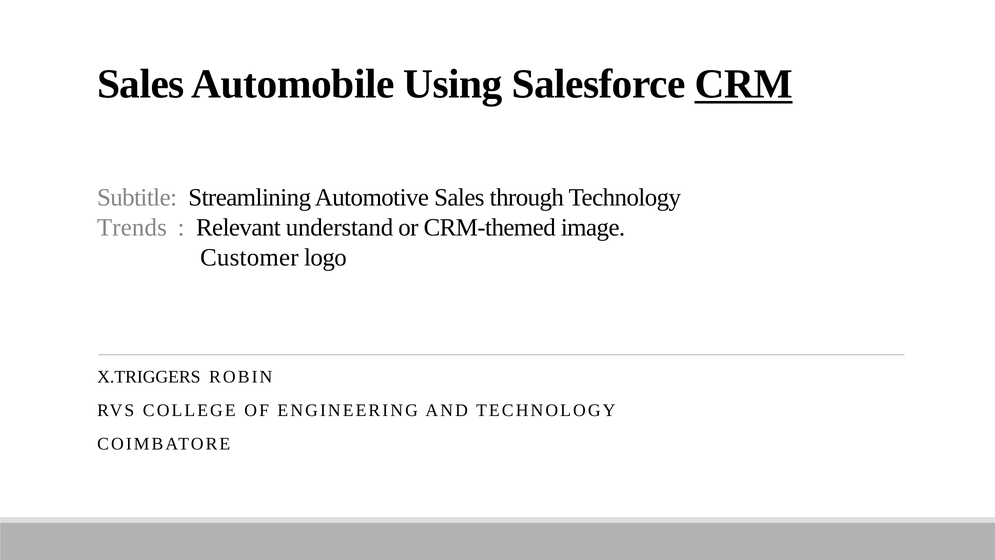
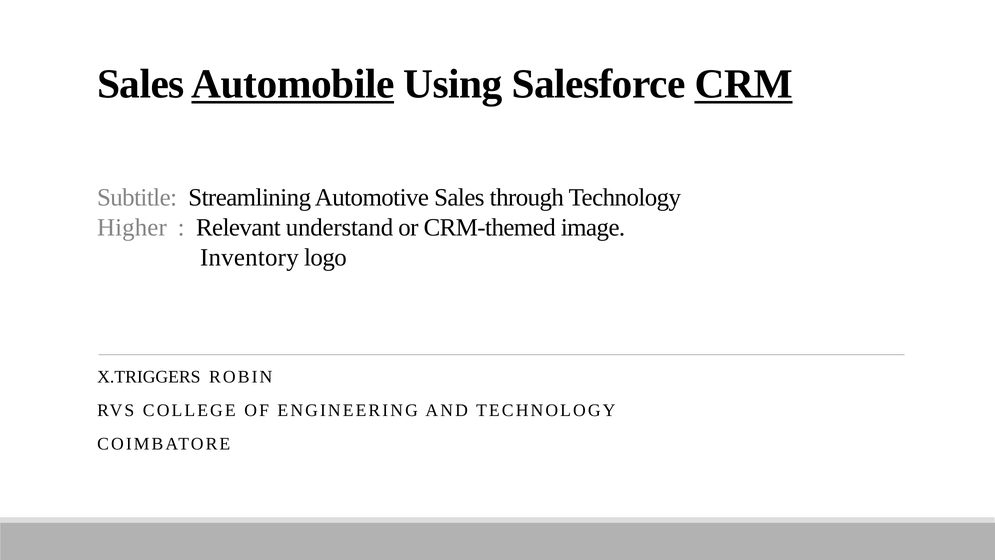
Automobile underline: none -> present (293, 84)
Trends: Trends -> Higher (132, 227)
Customer: Customer -> Inventory (249, 257)
